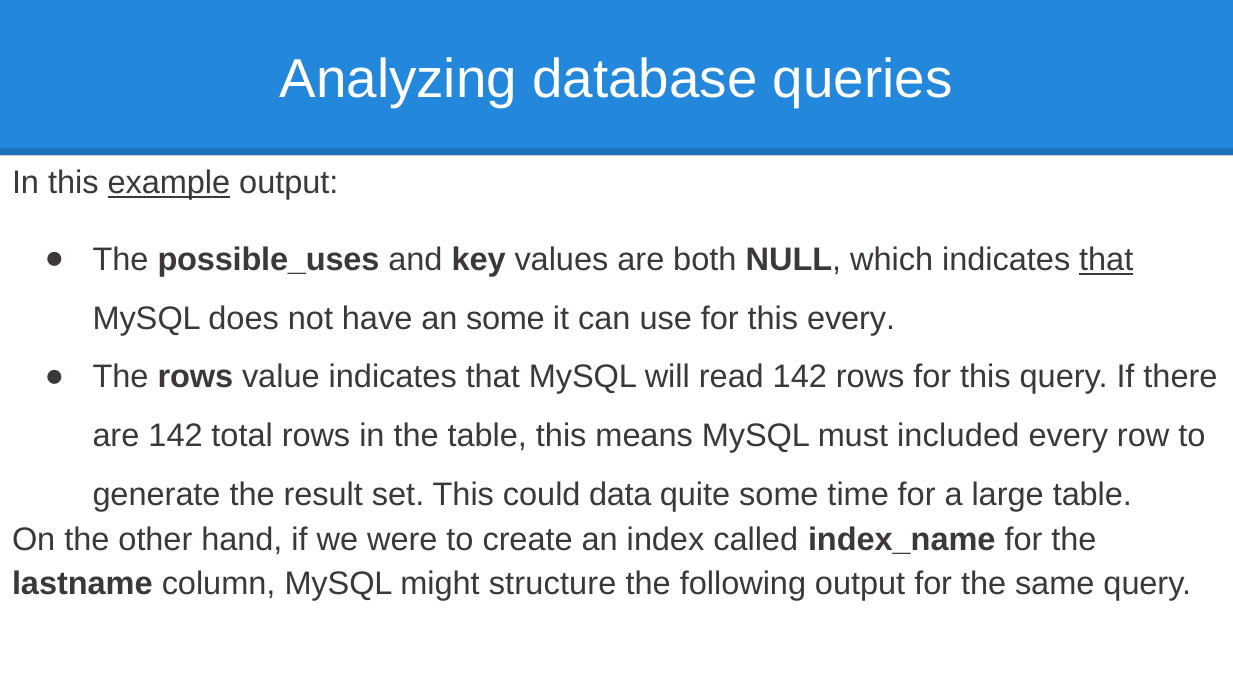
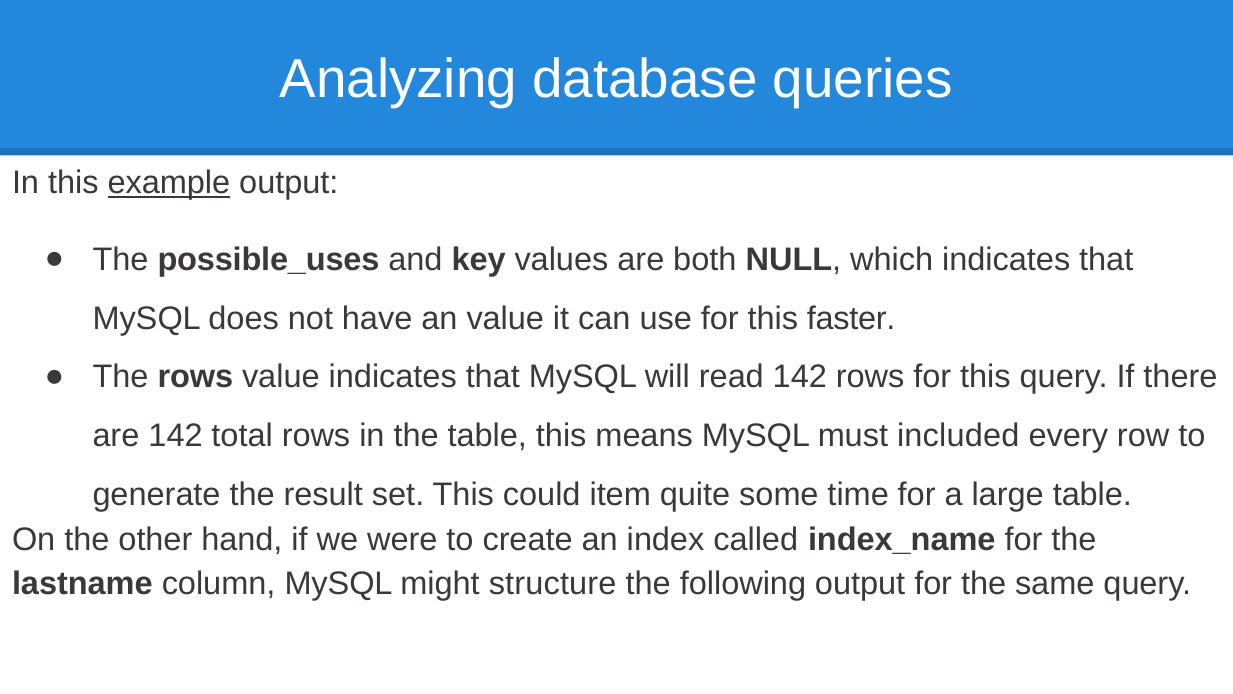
that underline: present -> none (1106, 260)
an some: some -> value (505, 318)
this every: every -> faster (851, 318)
data: data -> item (620, 494)
